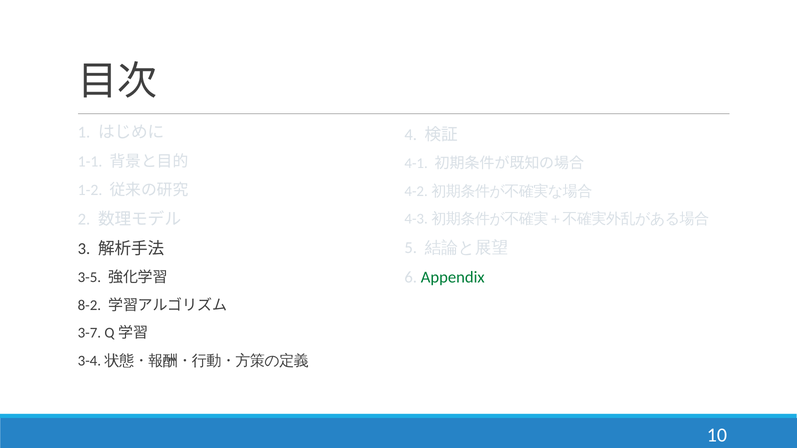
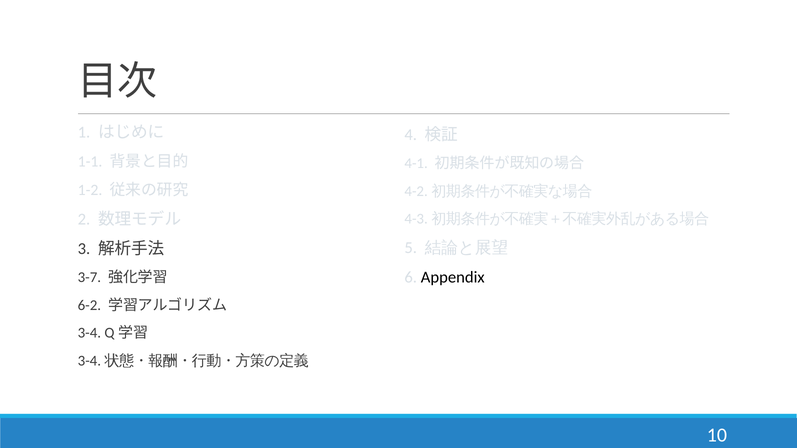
Appendix colour: green -> black (453, 277)
3-5: 3-5 -> 3-7 (89, 278)
8-2: 8-2 -> 6-2 (89, 305)
3-7: 3-7 -> 3-4 (89, 333)
